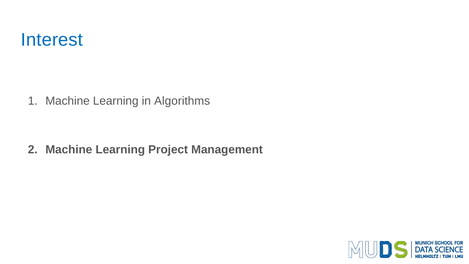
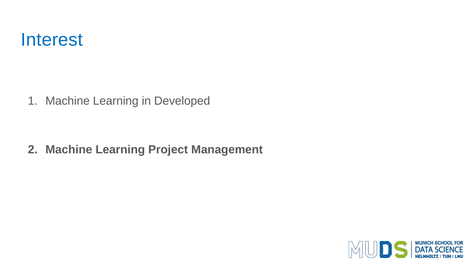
Algorithms: Algorithms -> Developed (182, 101)
